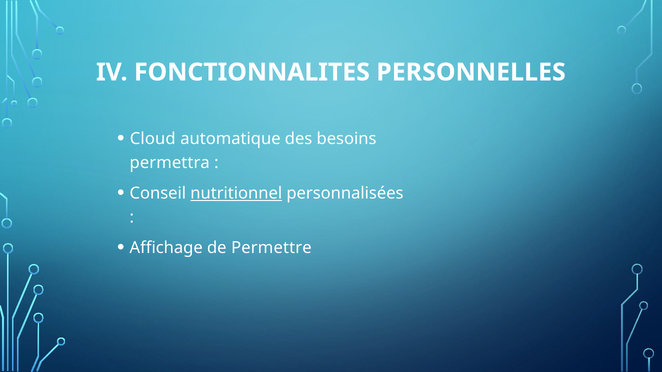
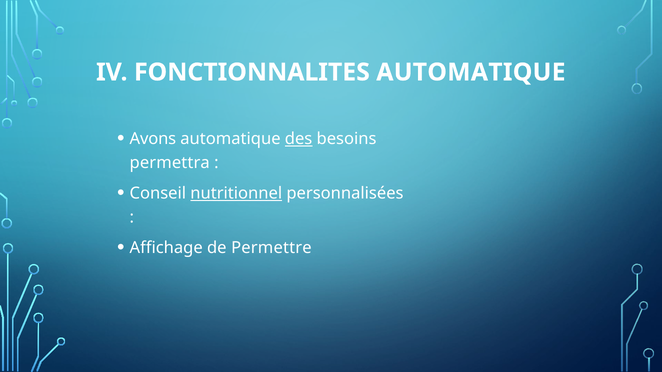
FONCTIONNALITES PERSONNELLES: PERSONNELLES -> AUTOMATIQUE (471, 72)
Cloud: Cloud -> Avons (153, 139)
des underline: none -> present (299, 139)
